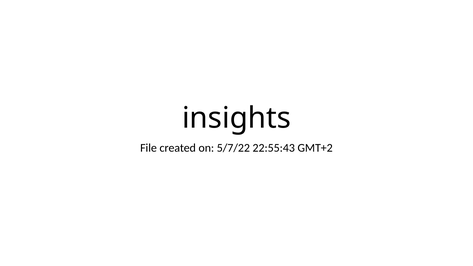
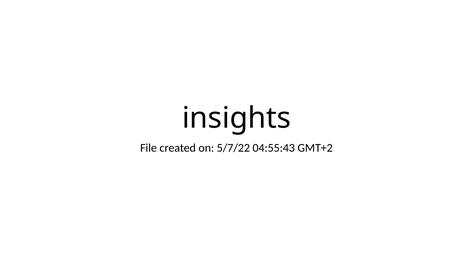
22:55:43: 22:55:43 -> 04:55:43 (274, 148)
